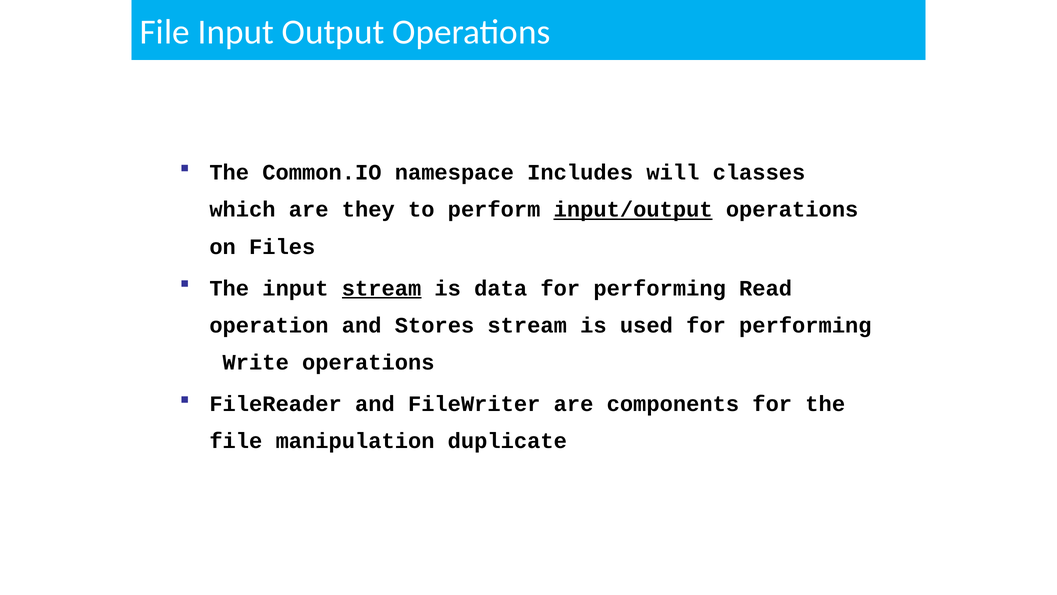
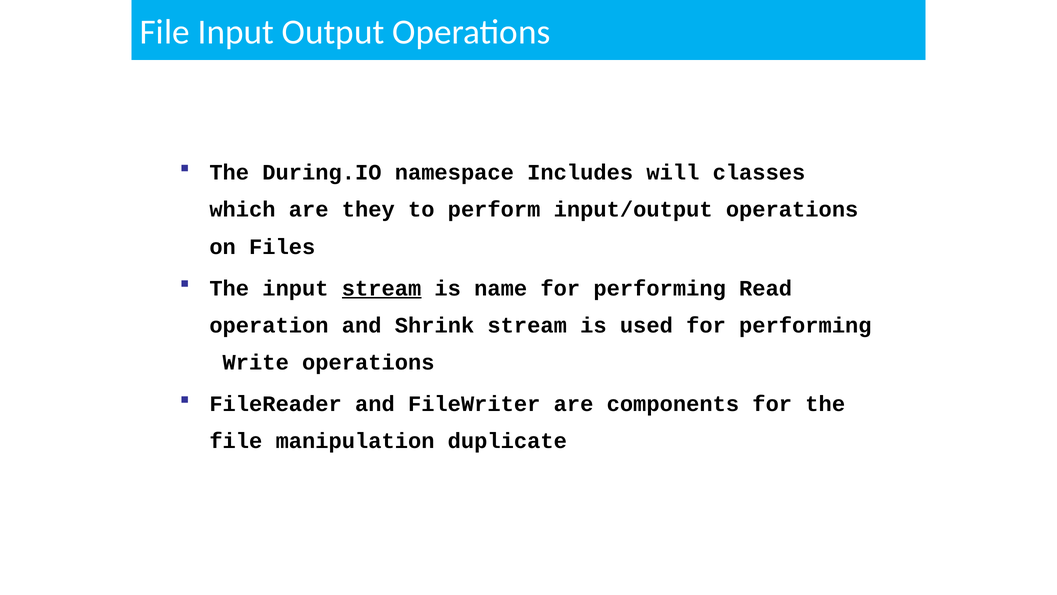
Common.IO: Common.IO -> During.IO (322, 173)
input/output underline: present -> none (633, 210)
data: data -> name (501, 288)
Stores: Stores -> Shrink (435, 325)
